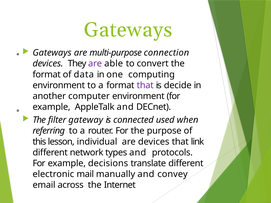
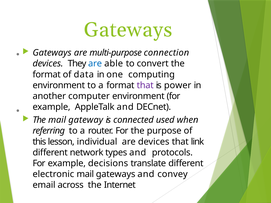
are colour: purple -> blue (95, 64)
decide: decide -> power (178, 85)
The filter: filter -> mail (57, 120)
mail manually: manually -> gateways (116, 174)
